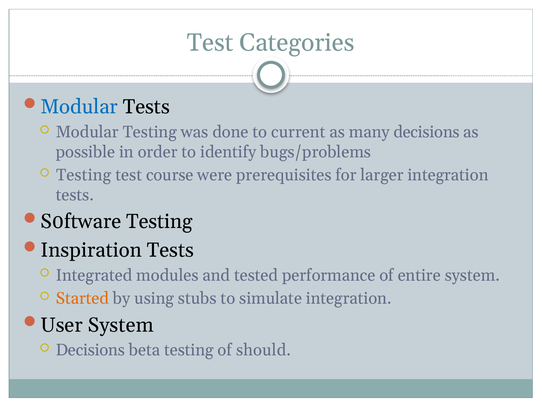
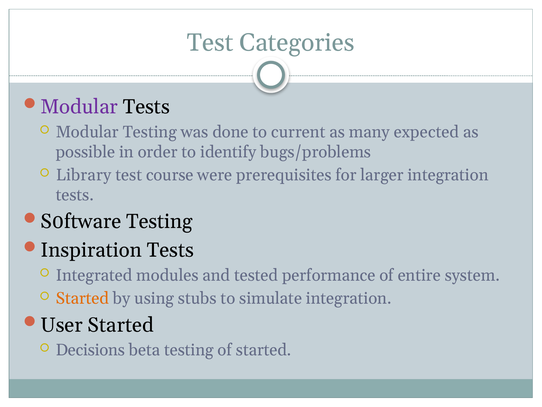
Modular colour: blue -> purple (79, 107)
many decisions: decisions -> expected (426, 132)
Testing: Testing -> Library (84, 175)
User System: System -> Started (121, 325)
of should: should -> started (264, 350)
